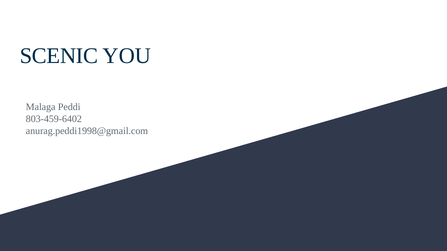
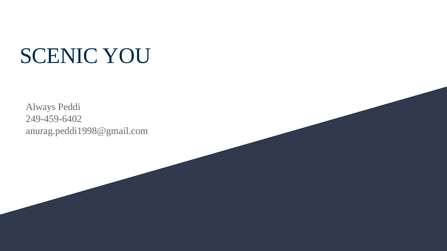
Malaga: Malaga -> Always (41, 107)
803-459-6402: 803-459-6402 -> 249-459-6402 (54, 119)
